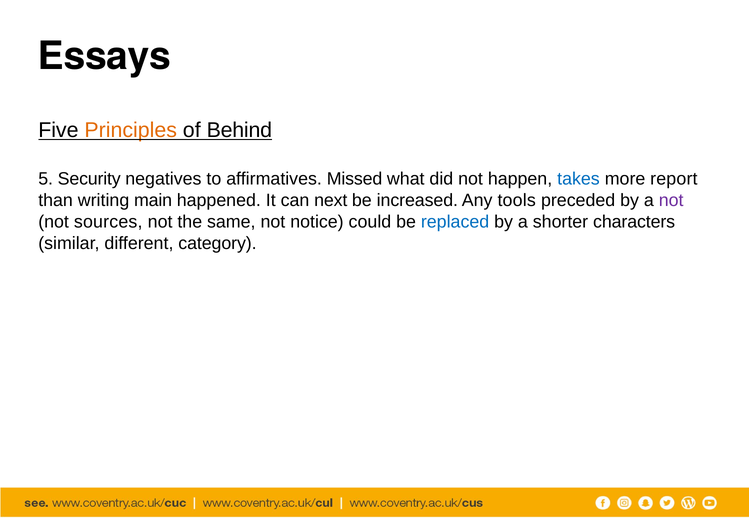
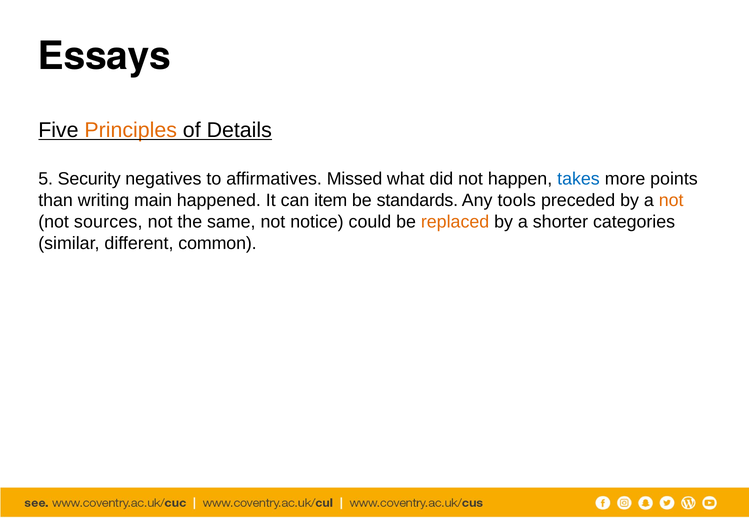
Behind: Behind -> Details (239, 130)
report: report -> points (674, 179)
next: next -> item (331, 200)
increased: increased -> standards (417, 200)
not colour: purple -> orange (671, 200)
replaced colour: blue -> orange (455, 222)
characters: characters -> categories (634, 222)
category: category -> common (218, 243)
